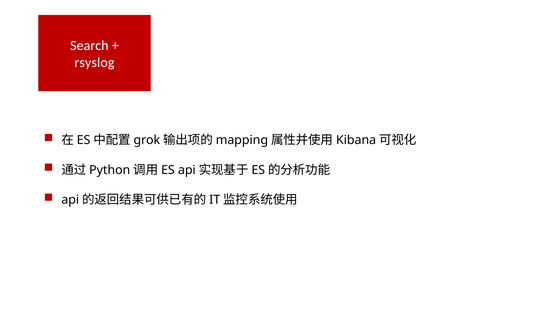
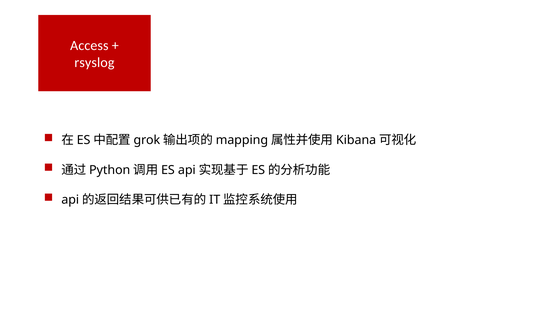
Search: Search -> Access (89, 46)
